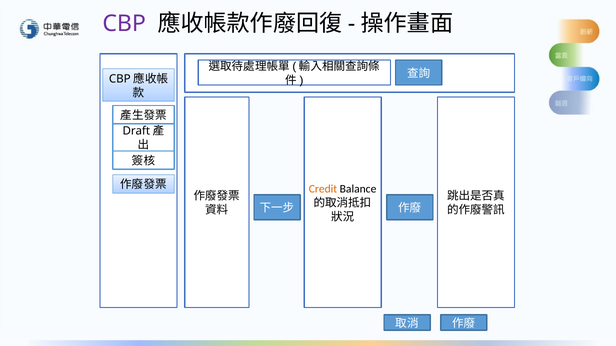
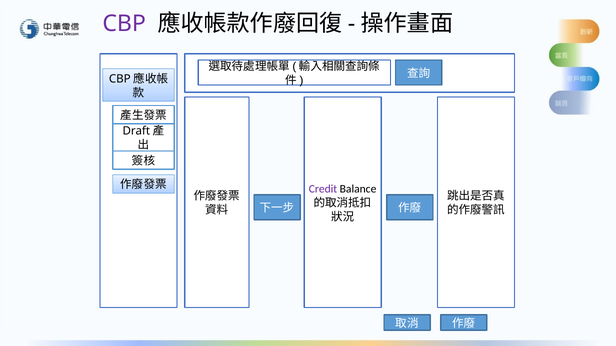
Credit colour: orange -> purple (323, 189)
